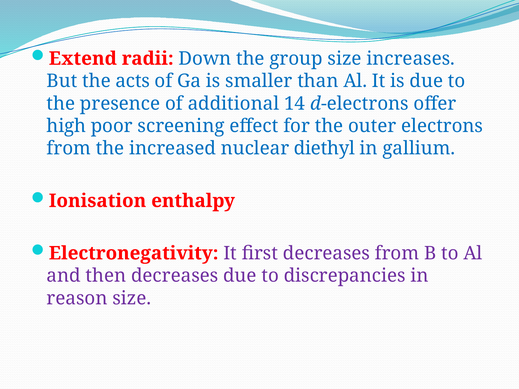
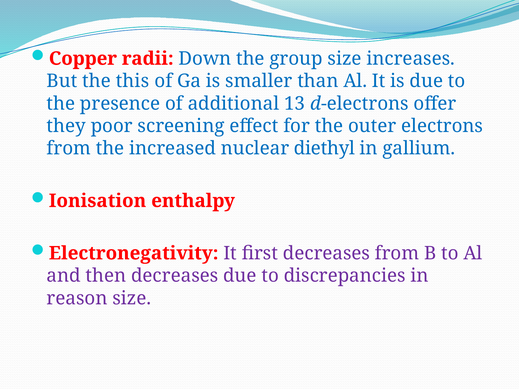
Extend: Extend -> Copper (83, 59)
acts: acts -> this (133, 81)
14: 14 -> 13 (295, 104)
high: high -> they (66, 126)
